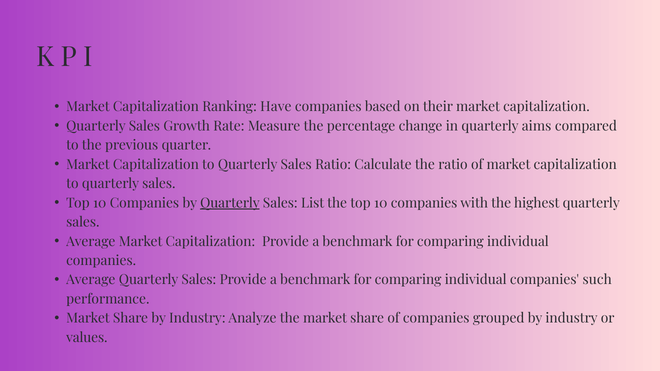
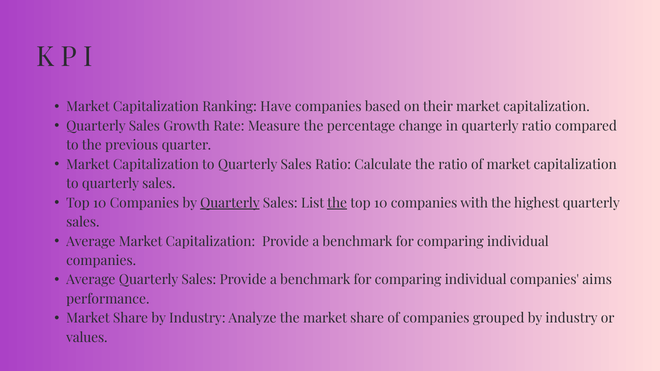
quarterly aims: aims -> ratio (537, 126)
the underline: none -> present (337, 203)
such: such -> aims (597, 280)
